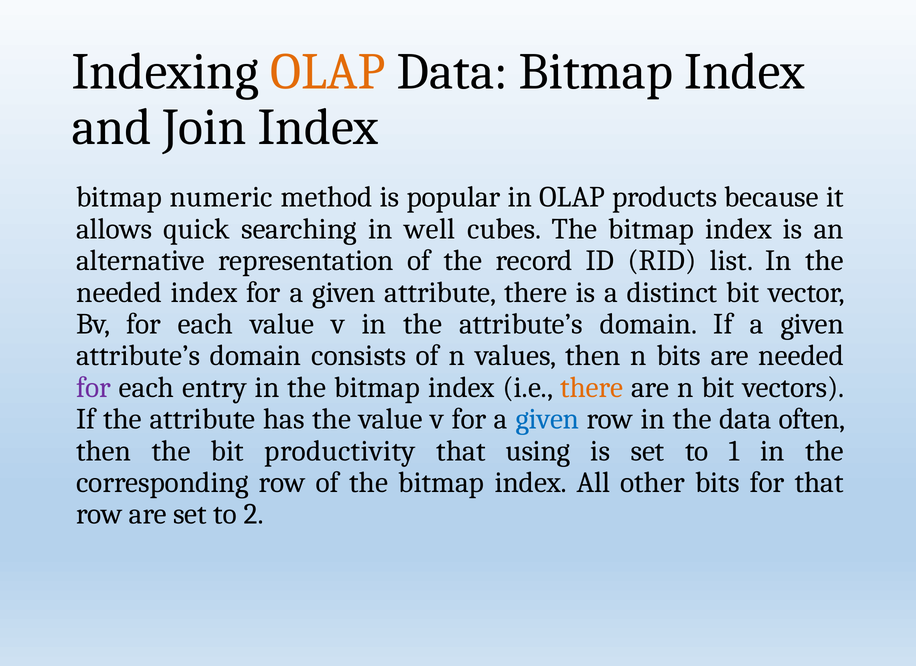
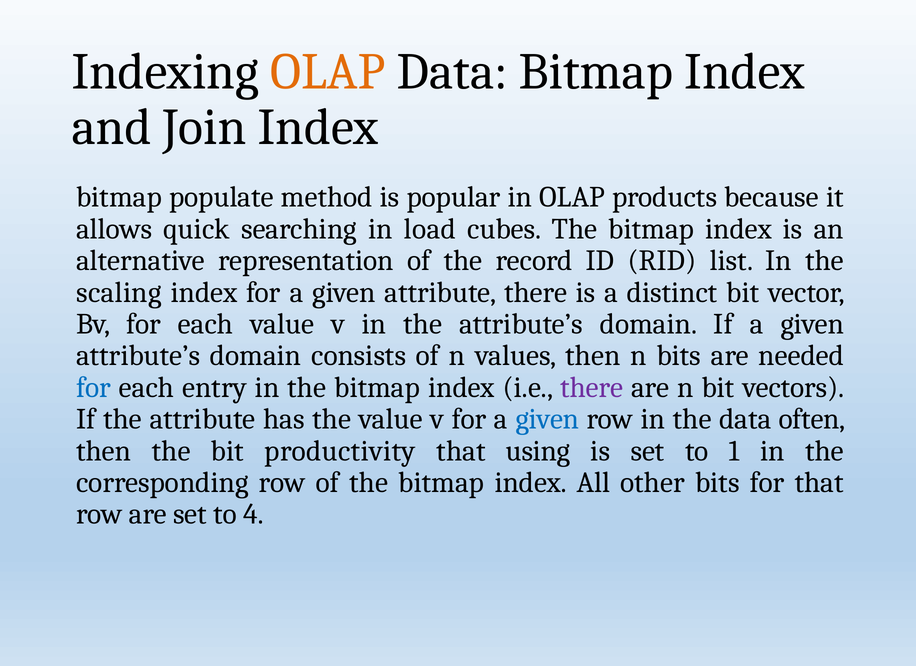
numeric: numeric -> populate (221, 197)
well: well -> load (430, 229)
needed: needed -> scaling (119, 292)
for colour: purple -> blue (94, 387)
there colour: orange -> purple (592, 387)
2: 2 -> 4 (254, 514)
